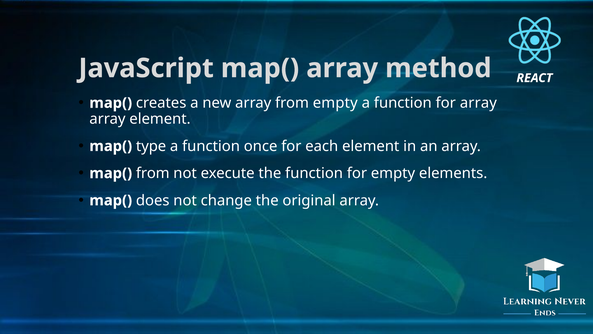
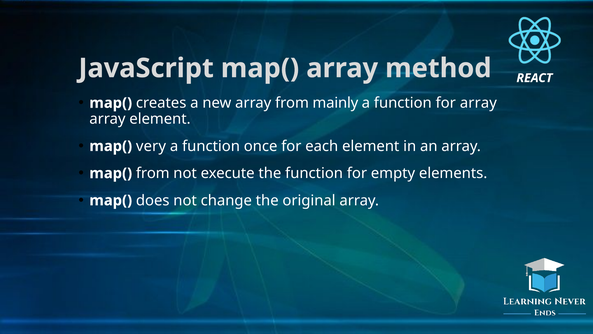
from empty: empty -> mainly (335, 103)
type: type -> very (151, 146)
